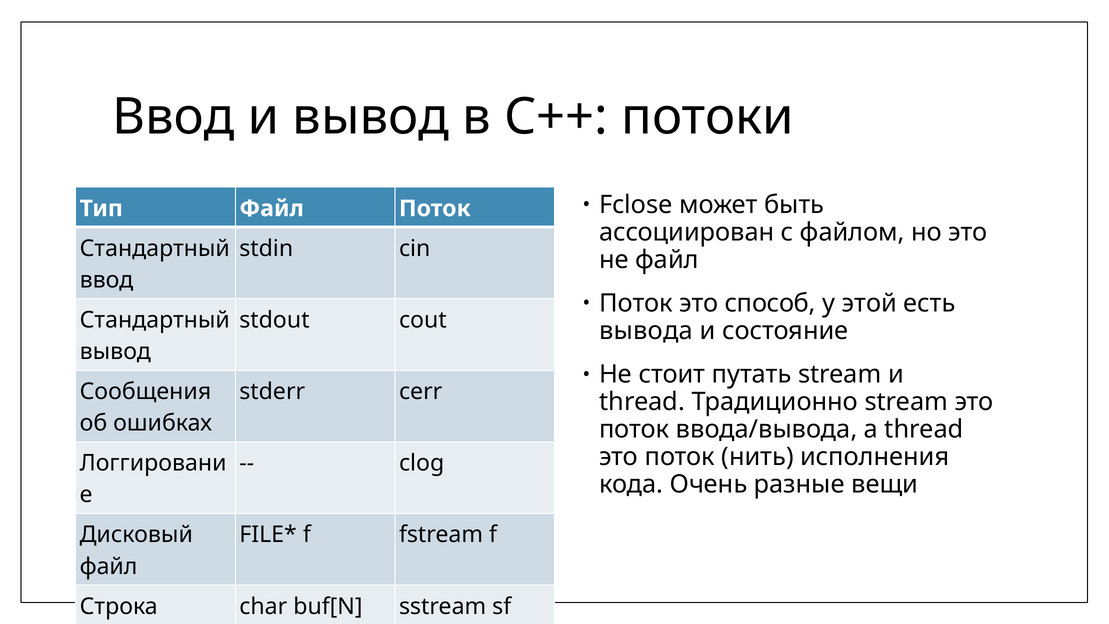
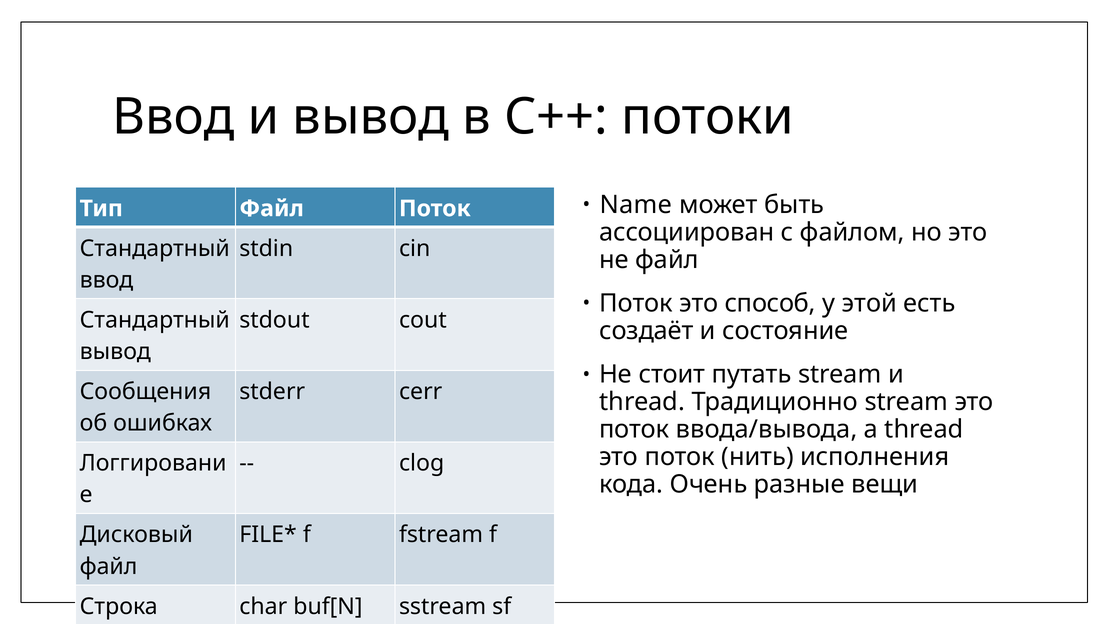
Fclose: Fclose -> Name (636, 205)
вывода: вывода -> создаёт (646, 331)
